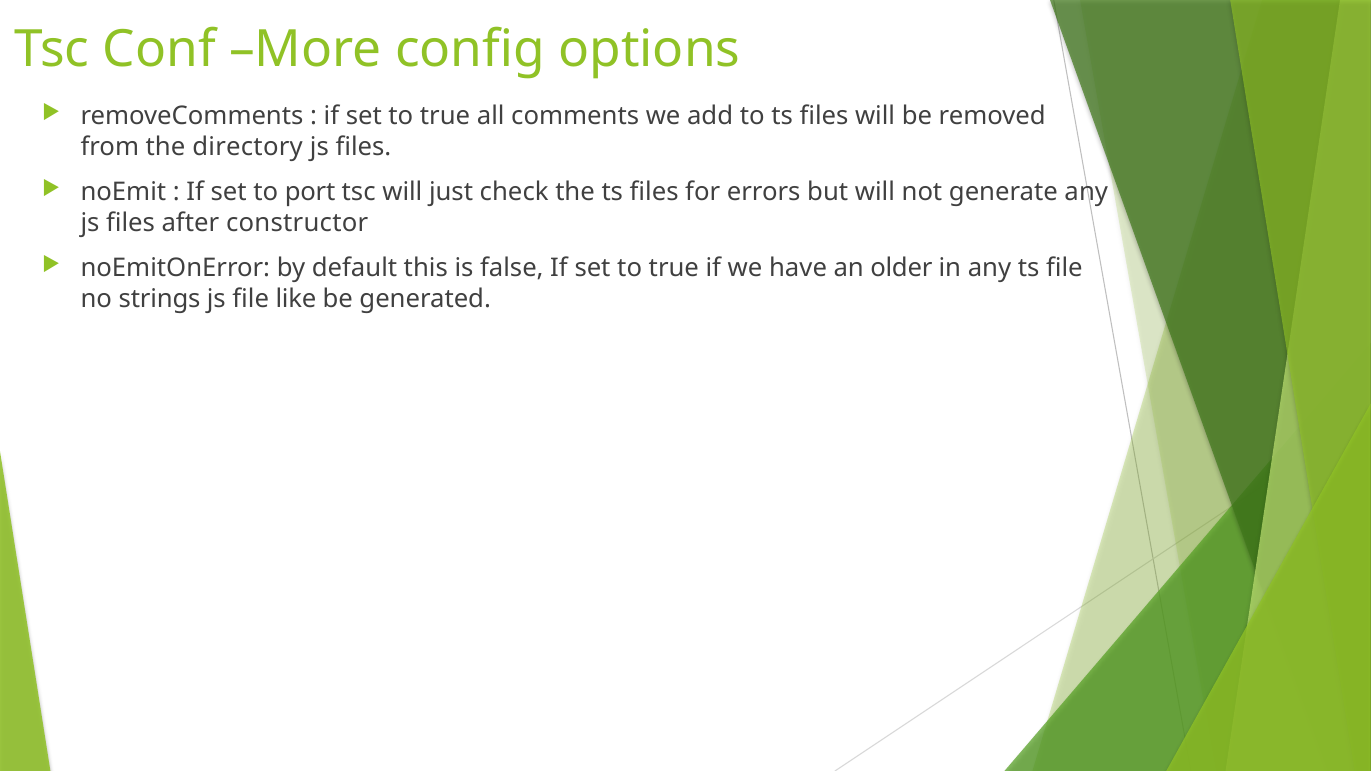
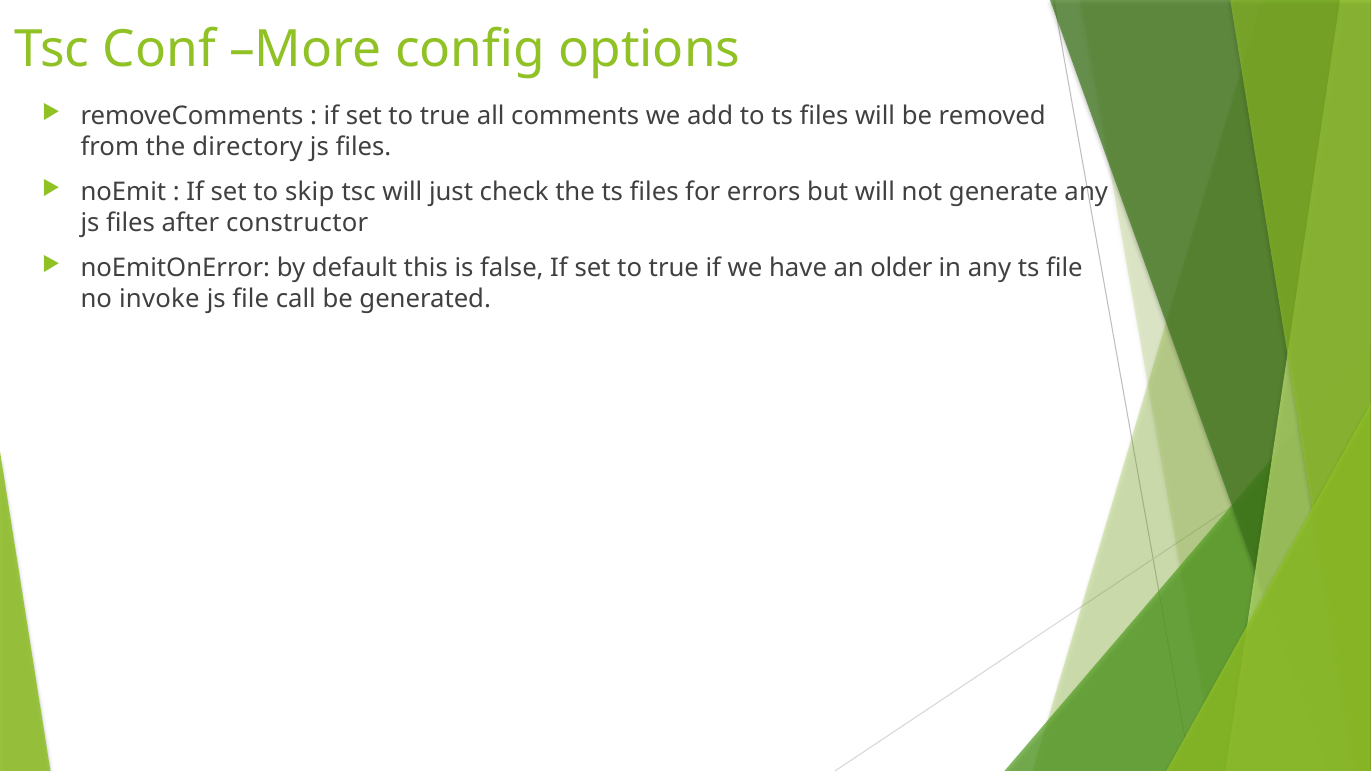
port: port -> skip (310, 192)
strings: strings -> invoke (159, 299)
like: like -> call (296, 299)
